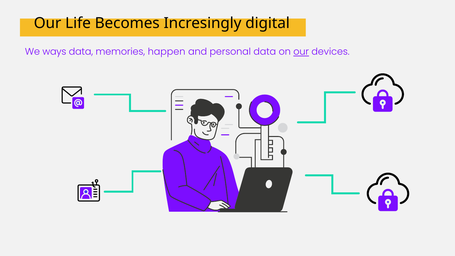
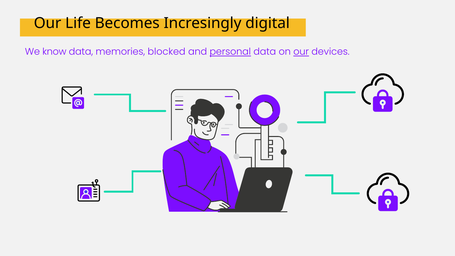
ways: ways -> know (54, 52)
happen: happen -> blocked (167, 52)
personal underline: none -> present (230, 52)
